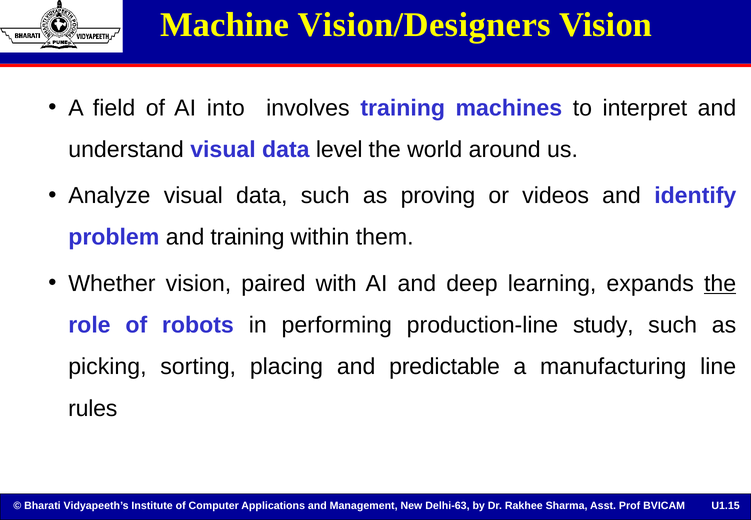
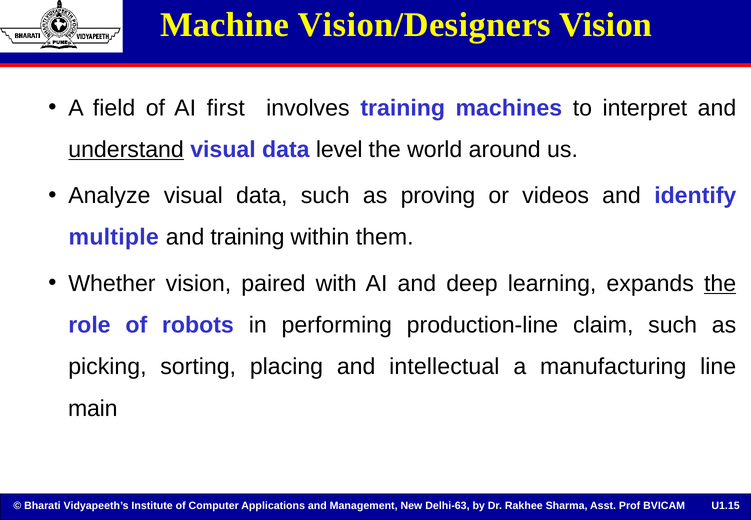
into: into -> first (226, 108)
understand underline: none -> present (126, 150)
problem: problem -> multiple (114, 237)
study: study -> claim (603, 325)
predictable: predictable -> intellectual (444, 367)
rules: rules -> main (93, 408)
